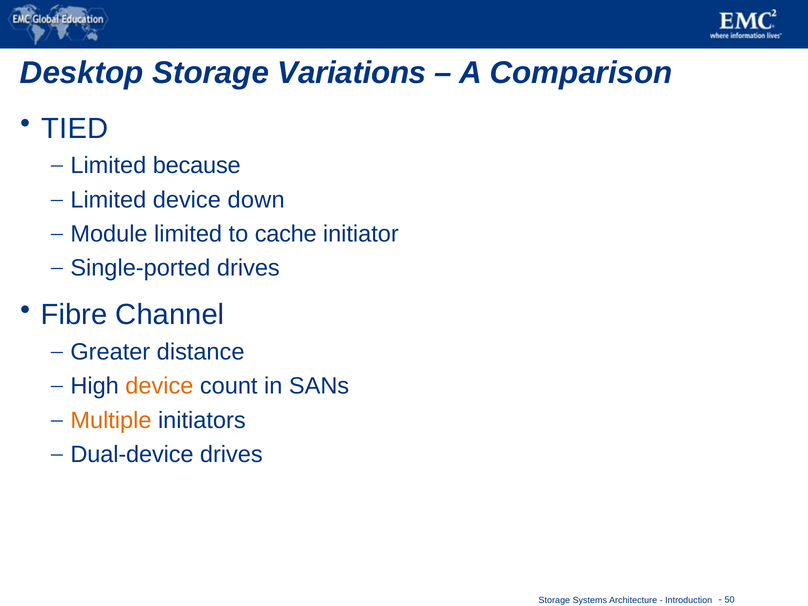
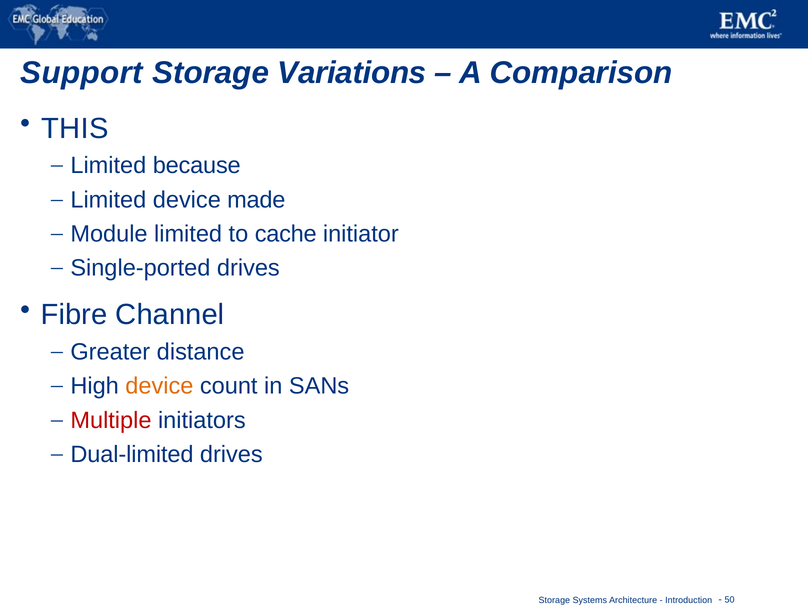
Desktop: Desktop -> Support (82, 73)
TIED: TIED -> THIS (75, 129)
down: down -> made (256, 200)
Multiple colour: orange -> red (111, 420)
Dual-device: Dual-device -> Dual-limited (132, 454)
